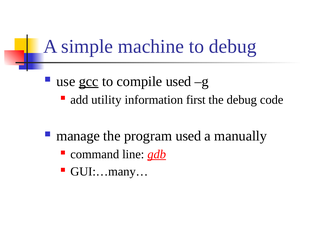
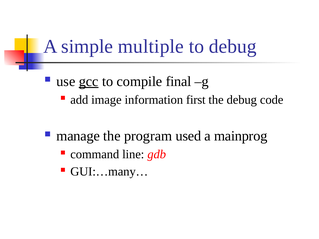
machine: machine -> multiple (151, 47)
compile used: used -> final (179, 81)
utility: utility -> image (106, 100)
manually: manually -> mainprog (241, 136)
gdb underline: present -> none (157, 154)
